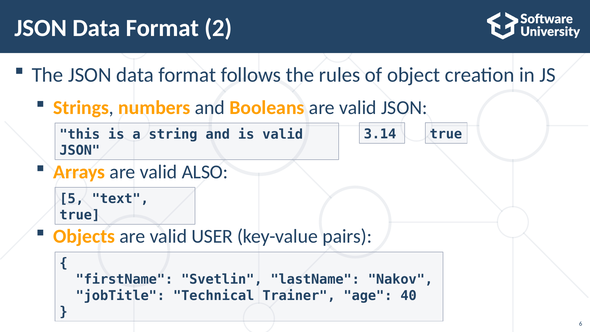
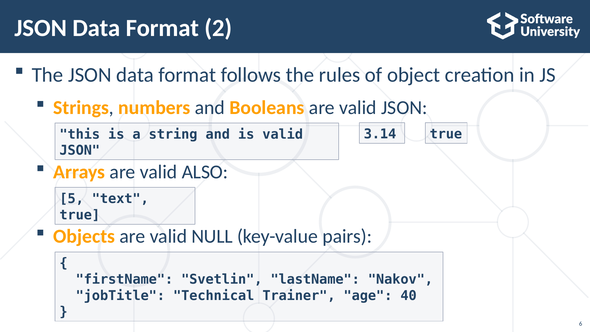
USER: USER -> NULL (212, 236)
